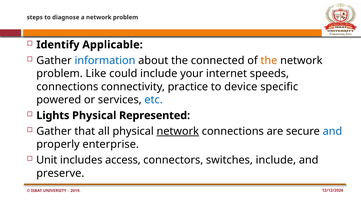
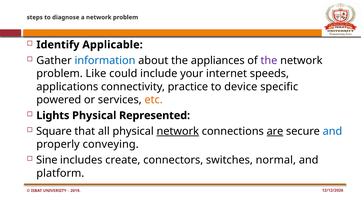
connected: connected -> appliances (218, 61)
the colour: orange -> purple (269, 61)
connections: connections -> applications (67, 87)
etc colour: blue -> orange (154, 100)
Gather: Gather -> Square (54, 131)
are underline: none -> present (275, 131)
enterprise: enterprise -> conveying (111, 144)
Unit: Unit -> Sine (47, 160)
access: access -> create (123, 160)
switches include: include -> normal (276, 160)
preserve: preserve -> platform (60, 173)
